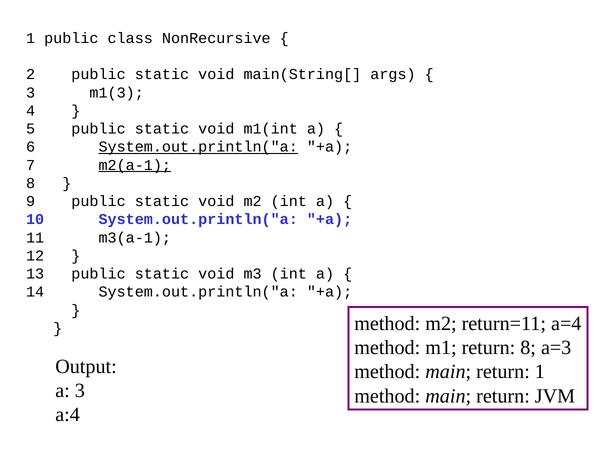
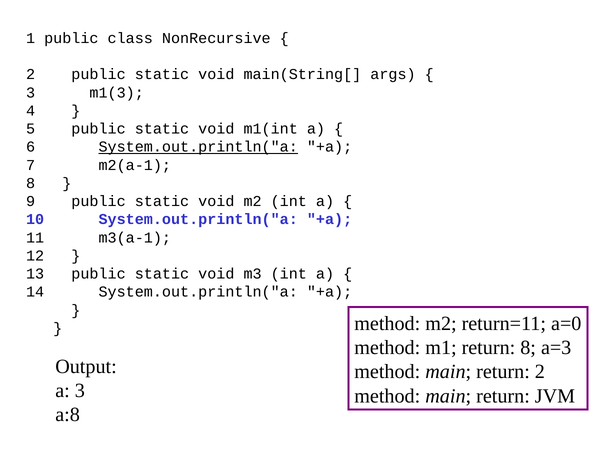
m2(a-1 underline: present -> none (135, 165)
a=4: a=4 -> a=0 (566, 323)
return 1: 1 -> 2 (540, 372)
a:4: a:4 -> a:8 (68, 415)
